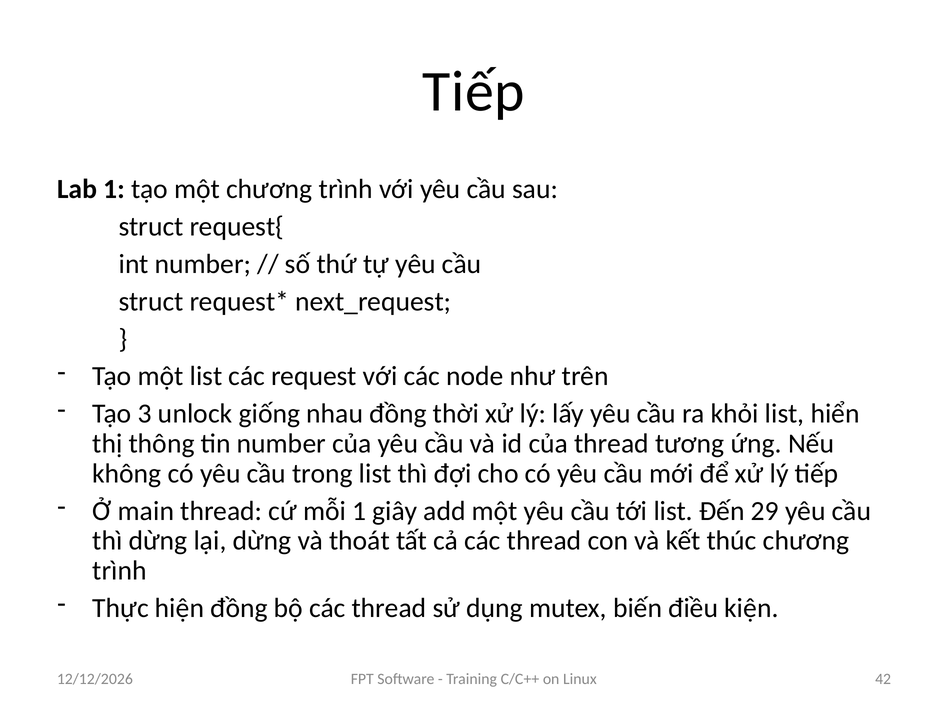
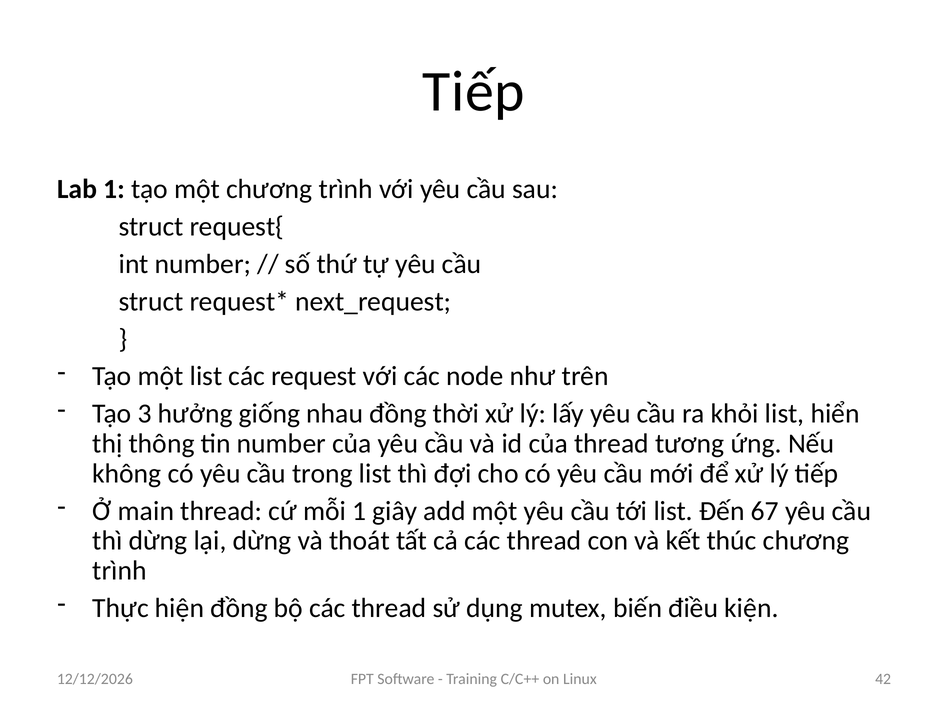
unlock: unlock -> hưởng (195, 414)
29: 29 -> 67 (765, 511)
